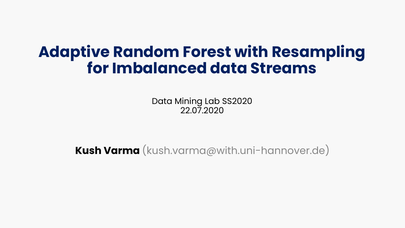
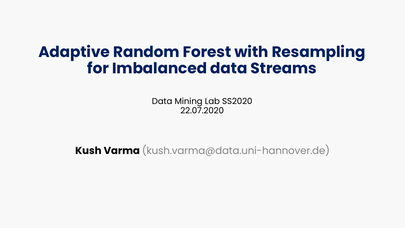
kush.varma@with.uni-hannover.de: kush.varma@with.uni-hannover.de -> kush.varma@data.uni-hannover.de (236, 151)
